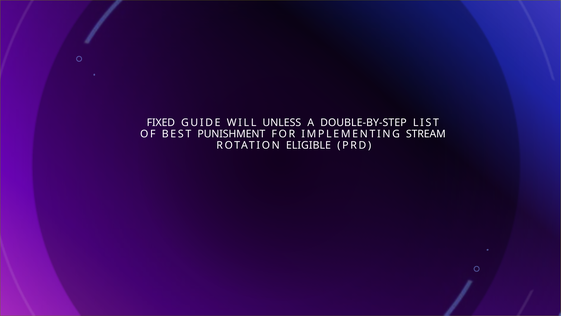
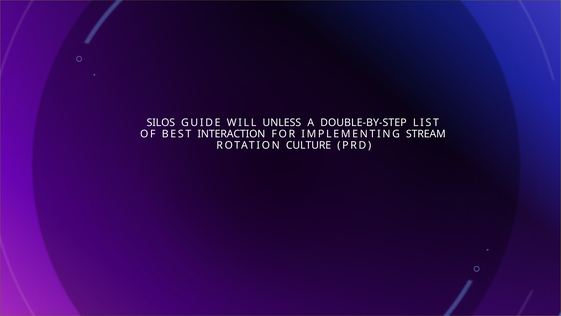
FIXED: FIXED -> SILOS (161, 122)
PUNISHMENT: PUNISHMENT -> INTERACTION (231, 134)
ELIGIBLE: ELIGIBLE -> CULTURE (309, 145)
